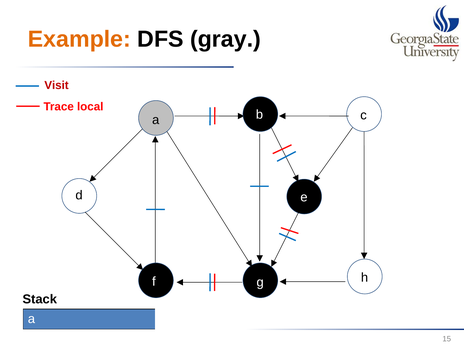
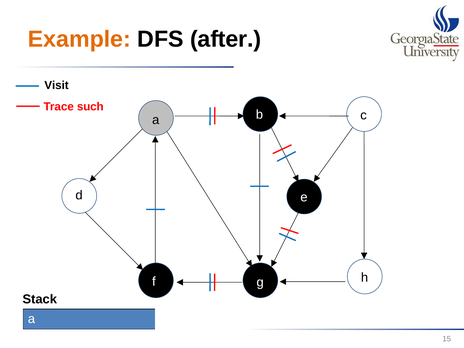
gray: gray -> after (226, 39)
Visit colour: red -> black (57, 85)
local: local -> such (90, 107)
